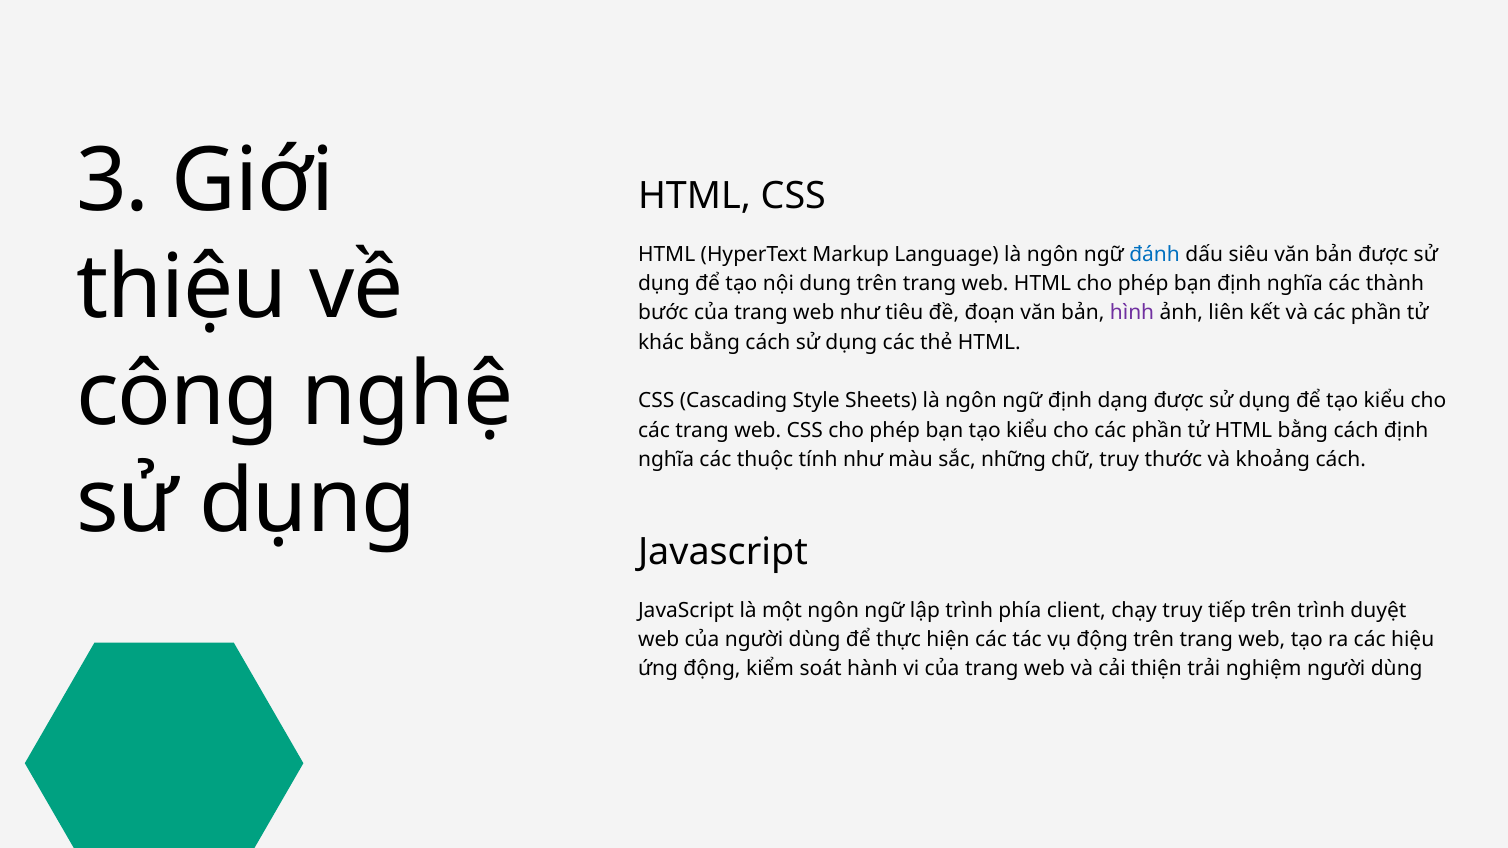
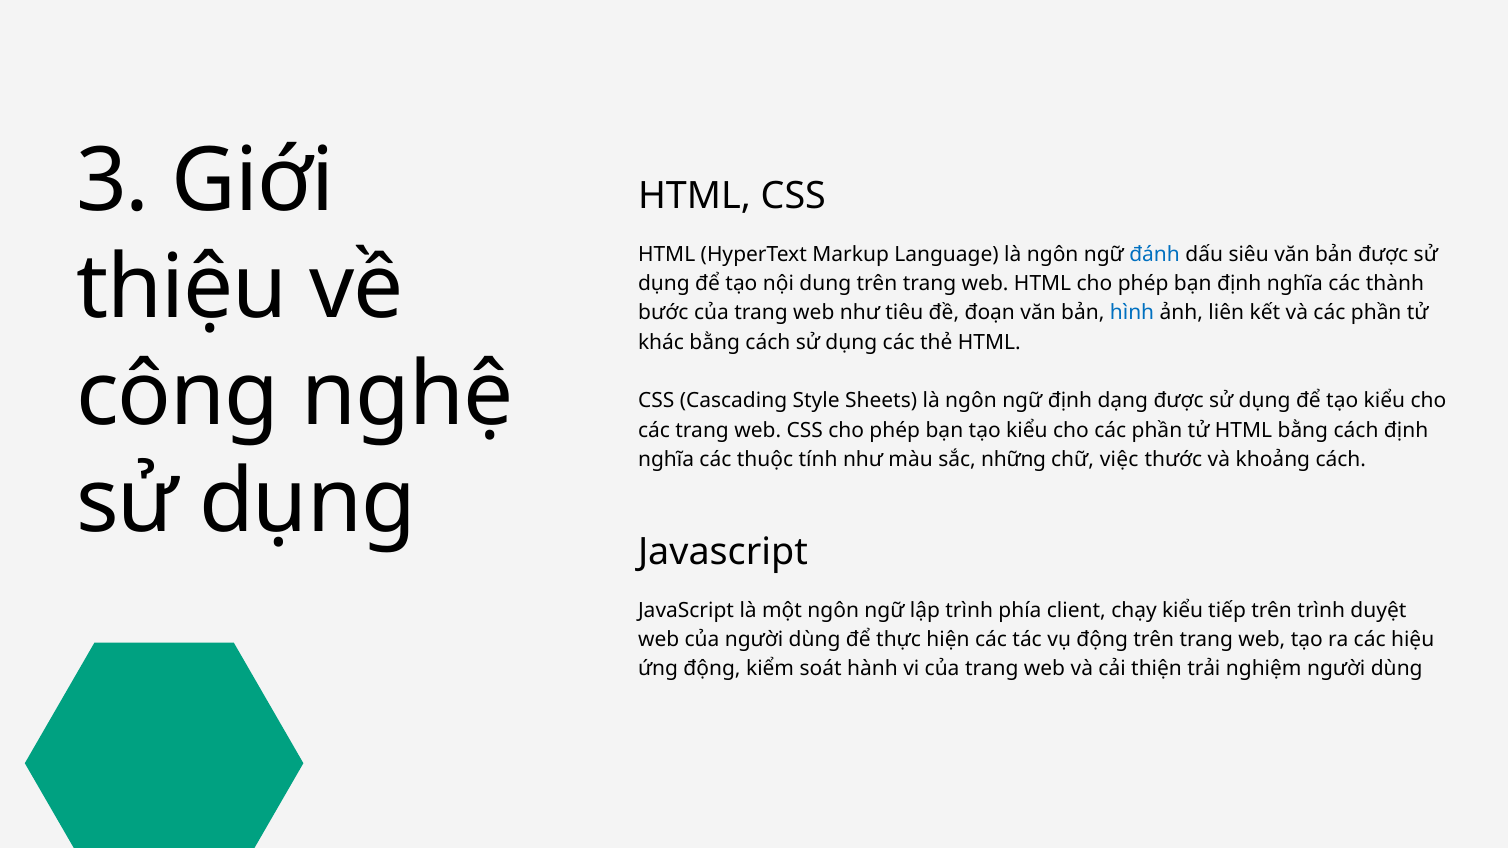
hình colour: purple -> blue (1132, 313)
chữ truy: truy -> việc (1119, 460)
chạy truy: truy -> kiểu (1183, 611)
